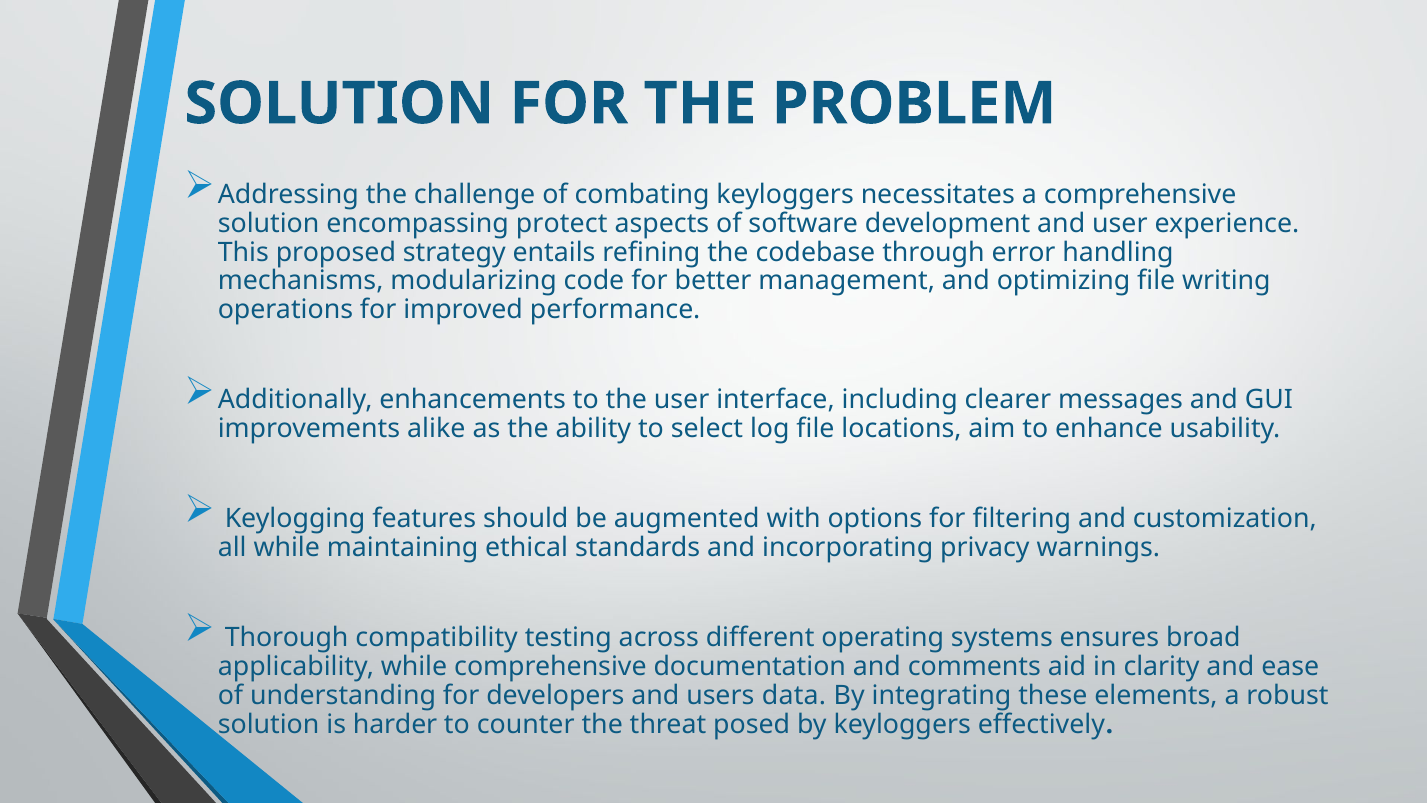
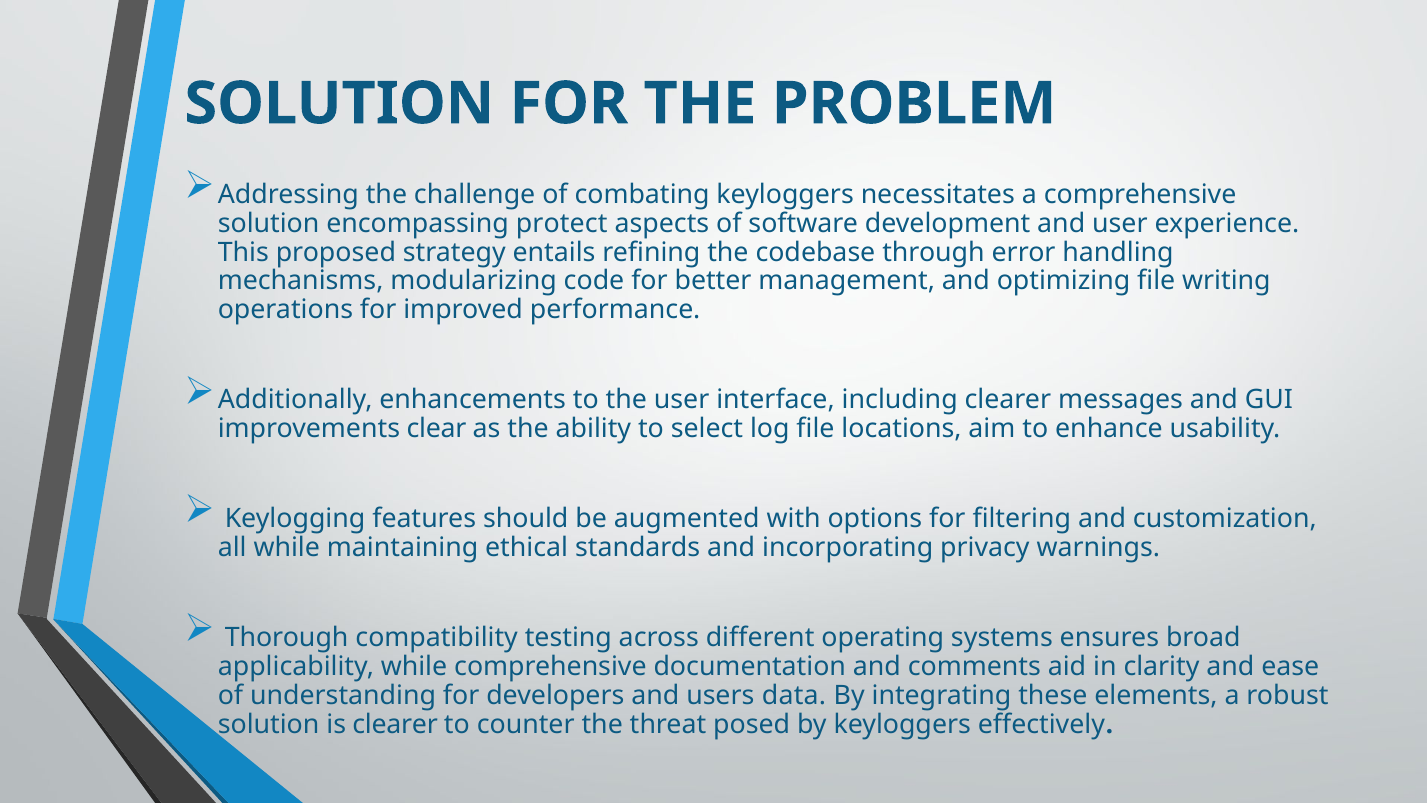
alike: alike -> clear (436, 429)
is harder: harder -> clearer (395, 724)
